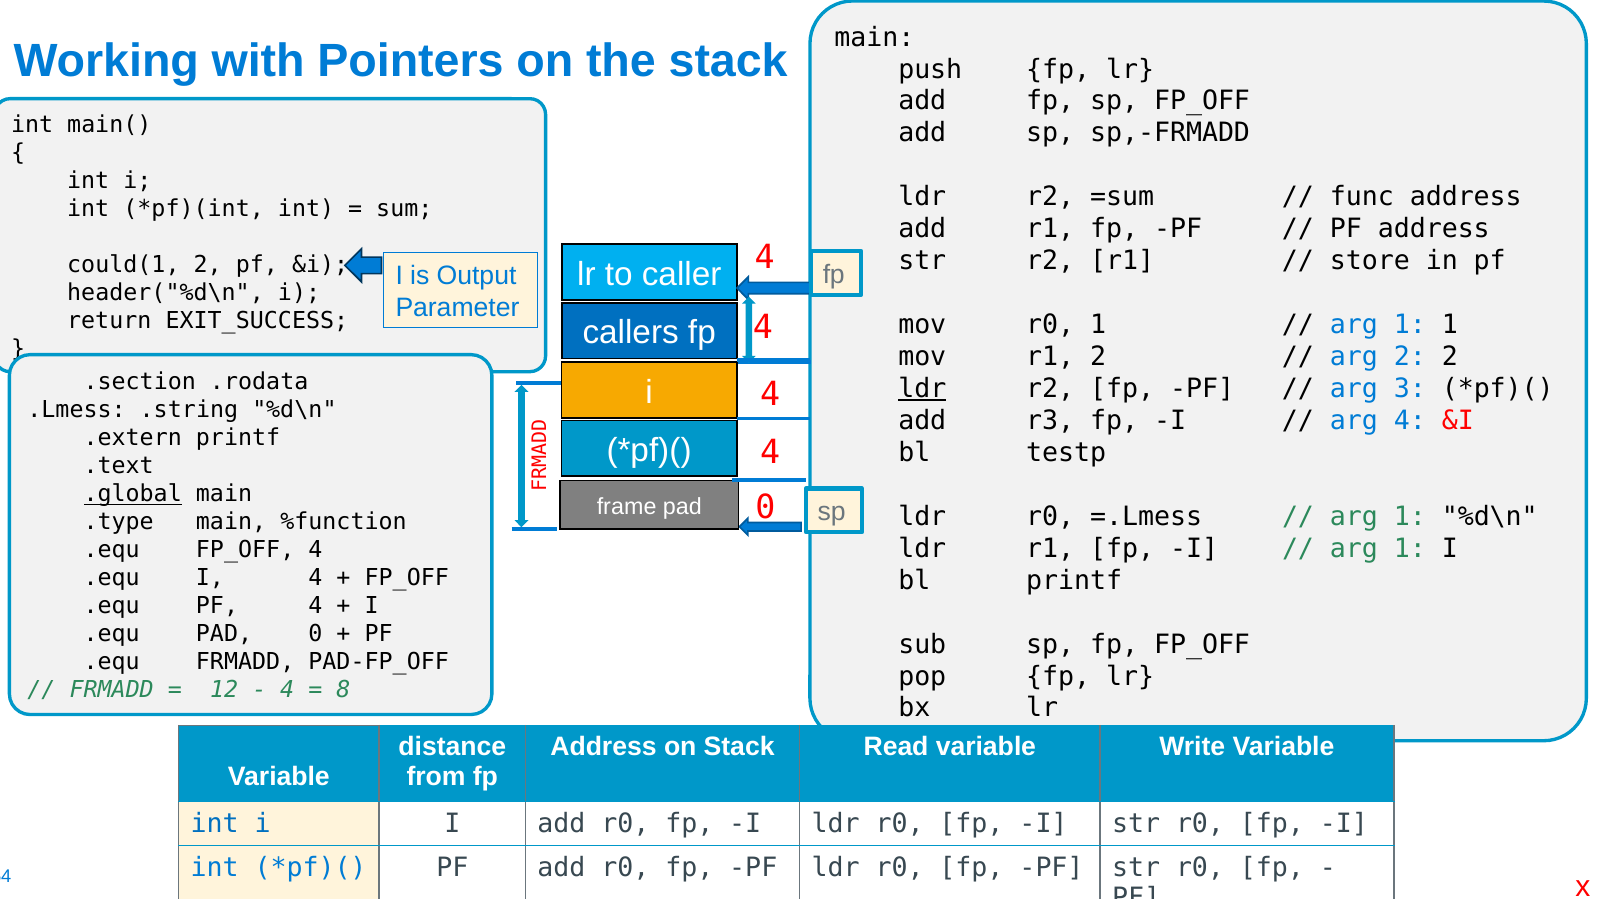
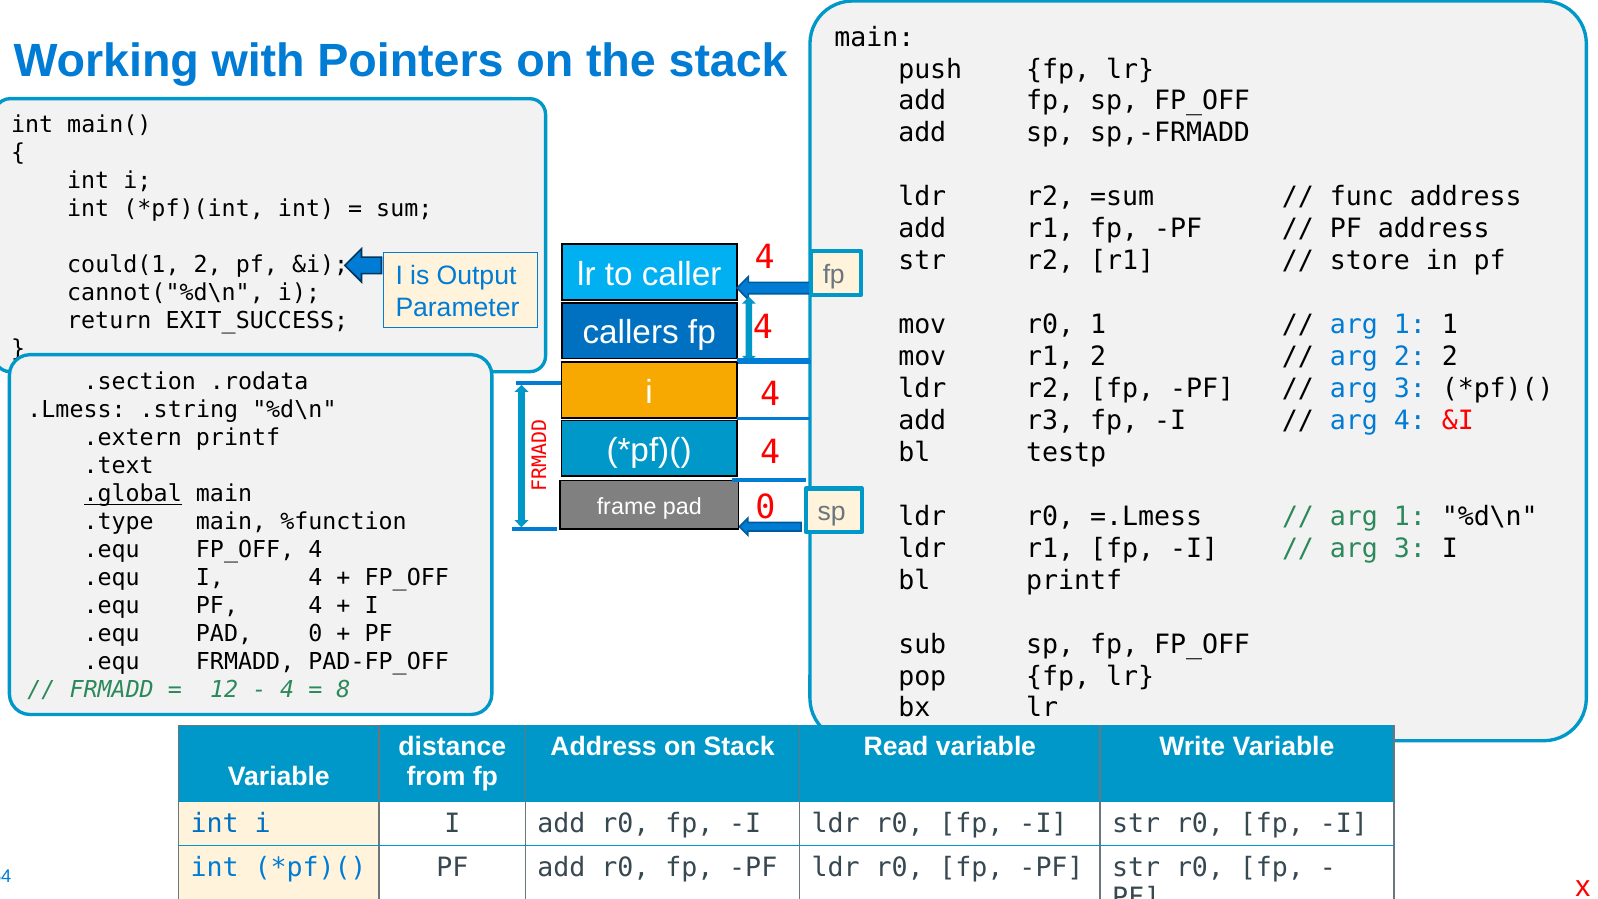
header("%d\n: header("%d\n -> cannot("%d\n (166, 293)
ldr underline: present -> none (922, 389)
1: 1 -> 3 (1410, 548)
